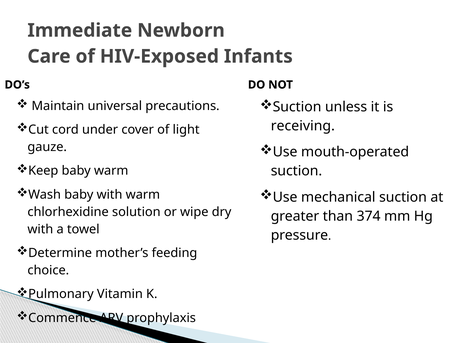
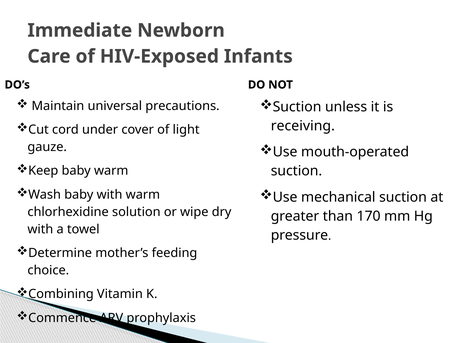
374: 374 -> 170 (369, 216)
Pulmonary: Pulmonary -> Combining (61, 295)
